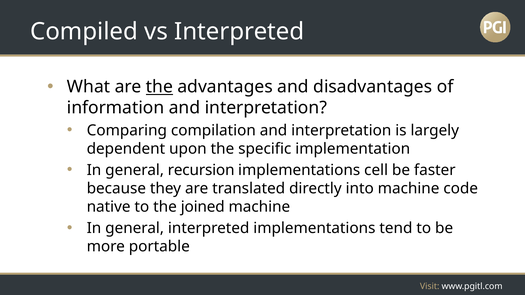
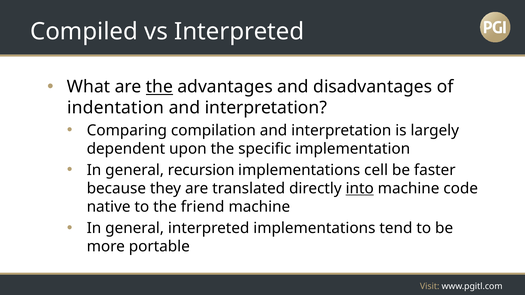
information: information -> indentation (116, 108)
into underline: none -> present (360, 189)
joined: joined -> friend (203, 207)
